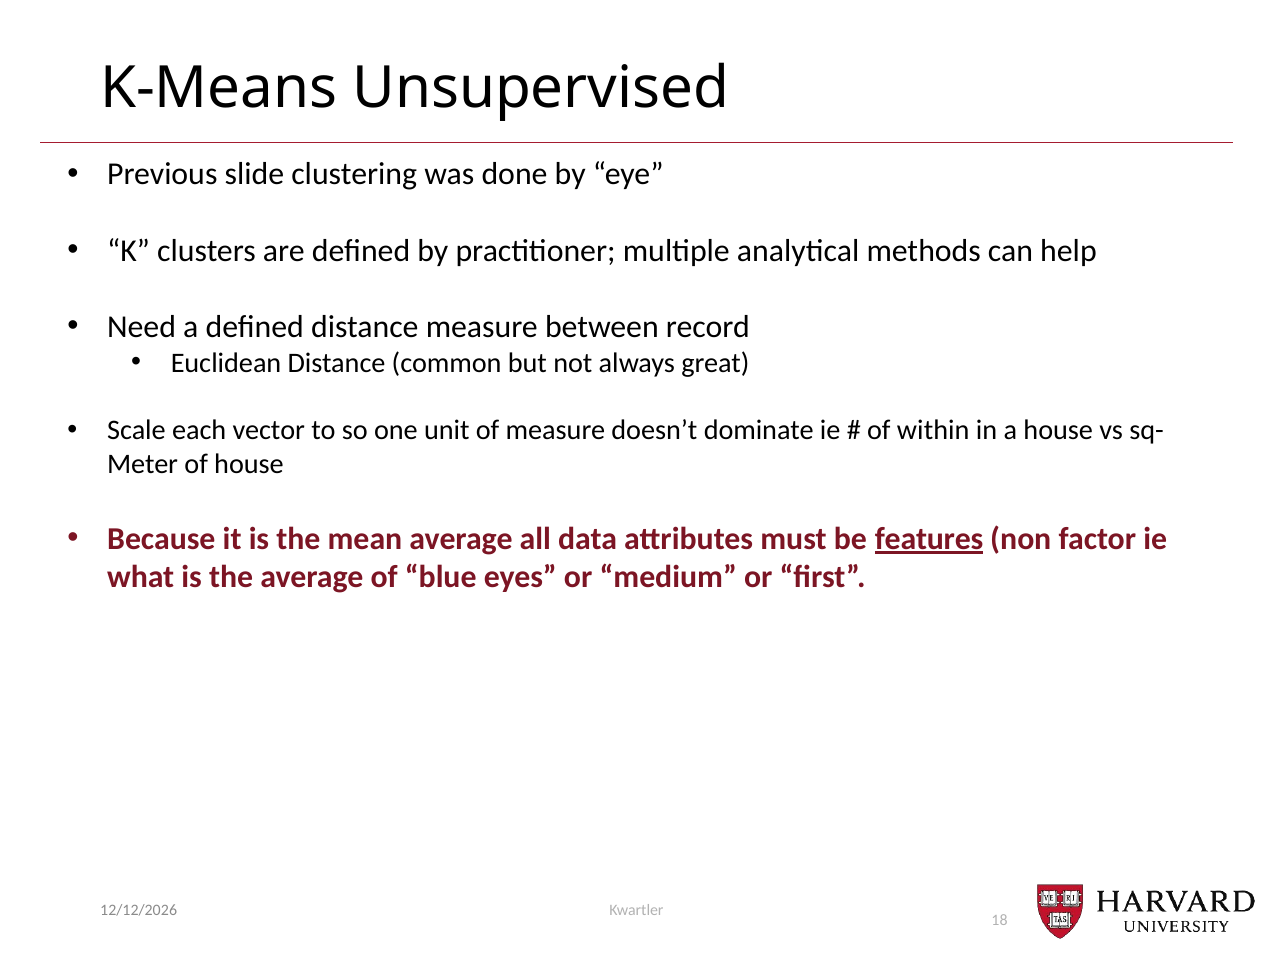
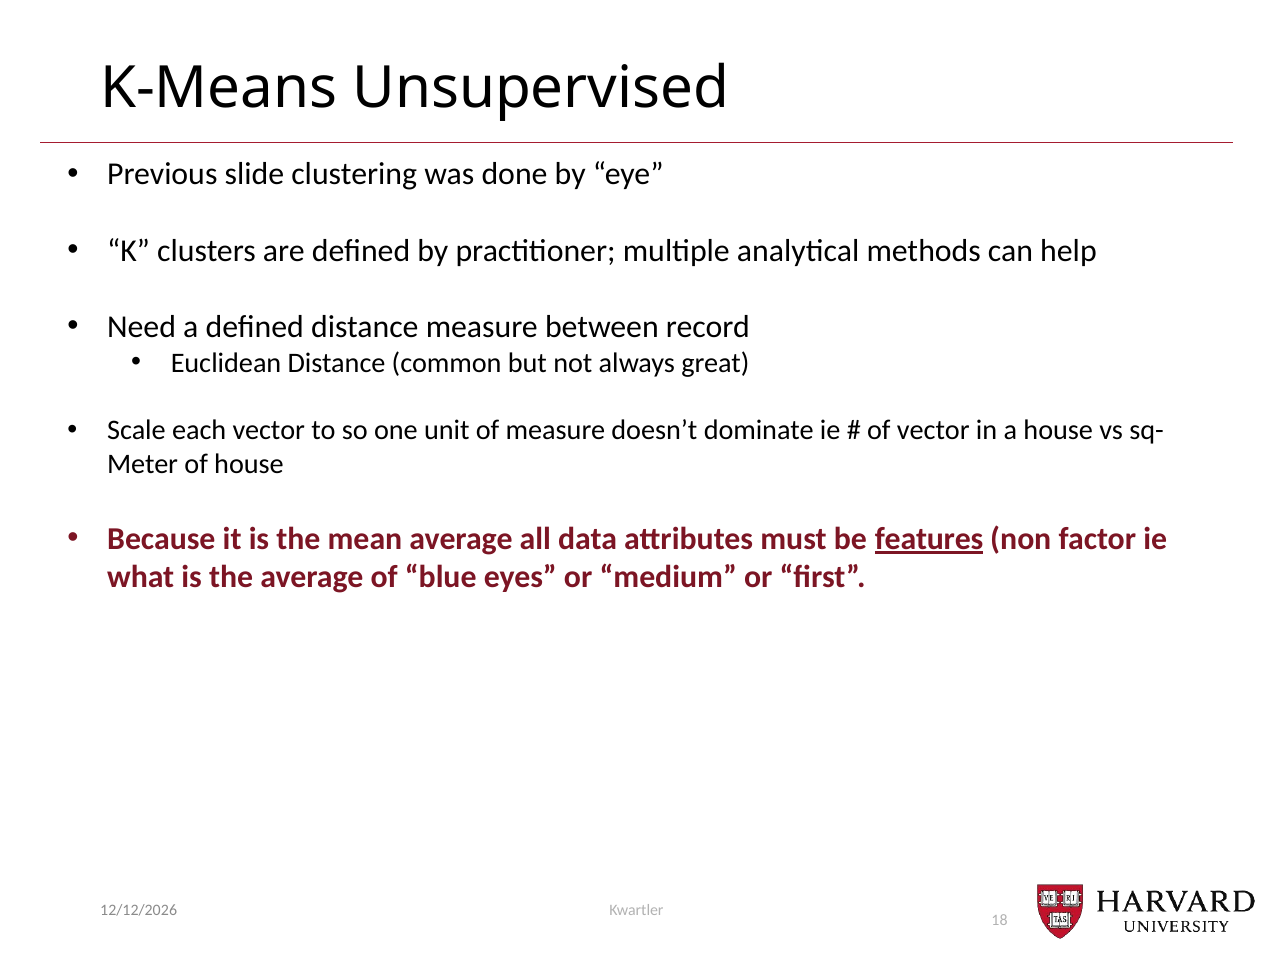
of within: within -> vector (933, 431)
